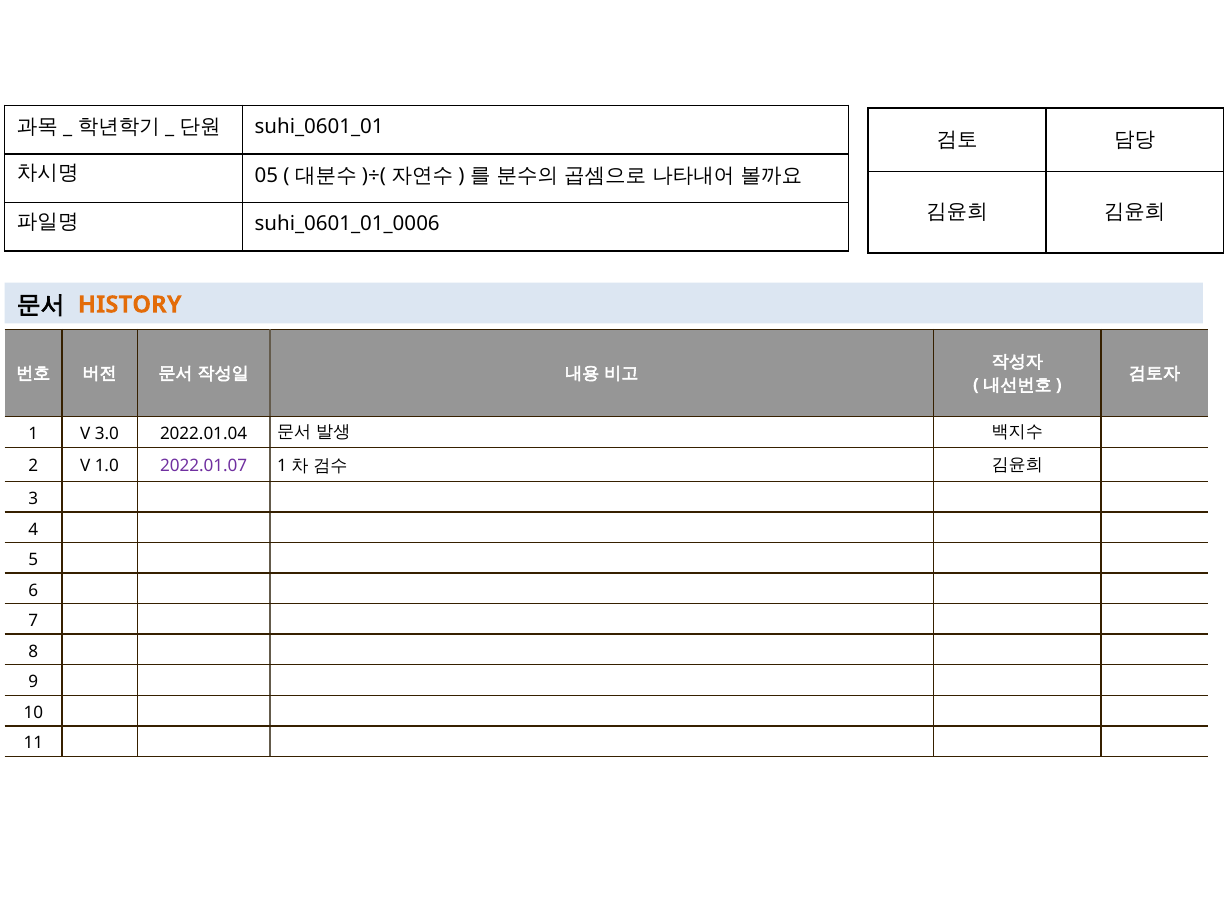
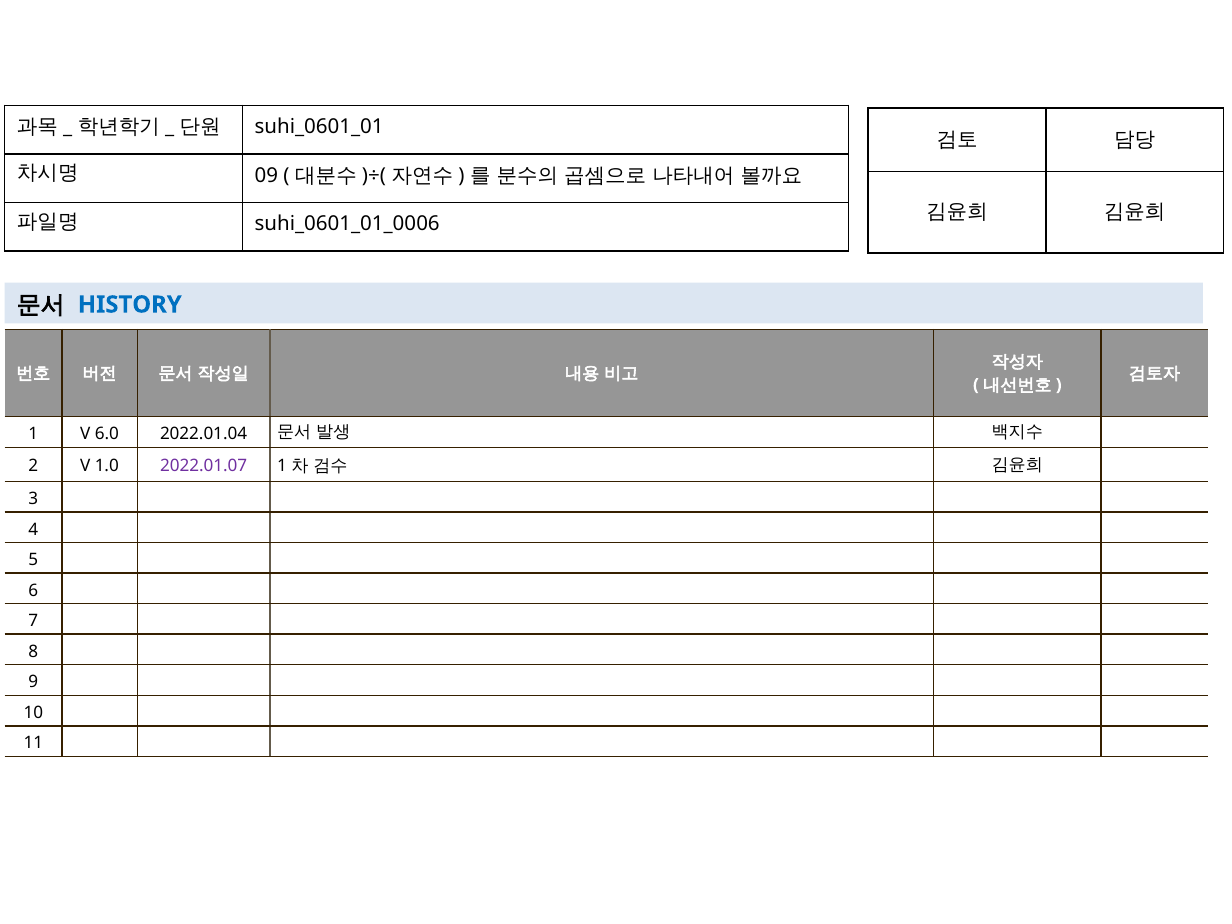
05: 05 -> 09 (266, 175)
HISTORY colour: orange -> blue (130, 305)
3.0: 3.0 -> 6.0 (107, 434)
